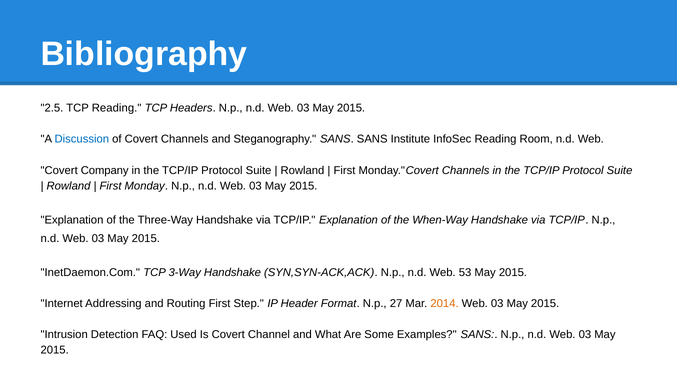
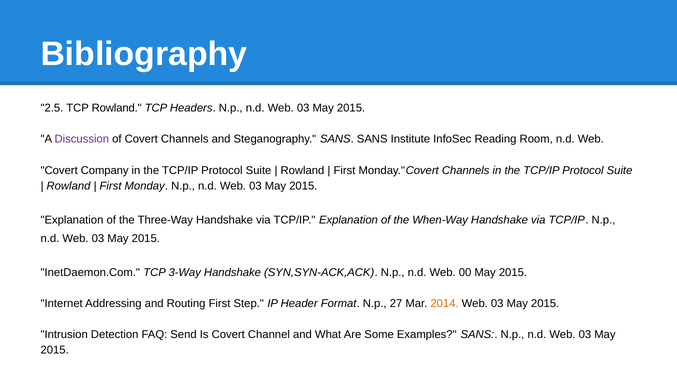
TCP Reading: Reading -> Rowland (117, 108)
Discussion colour: blue -> purple (82, 139)
53: 53 -> 00 (465, 272)
Used: Used -> Send (184, 334)
